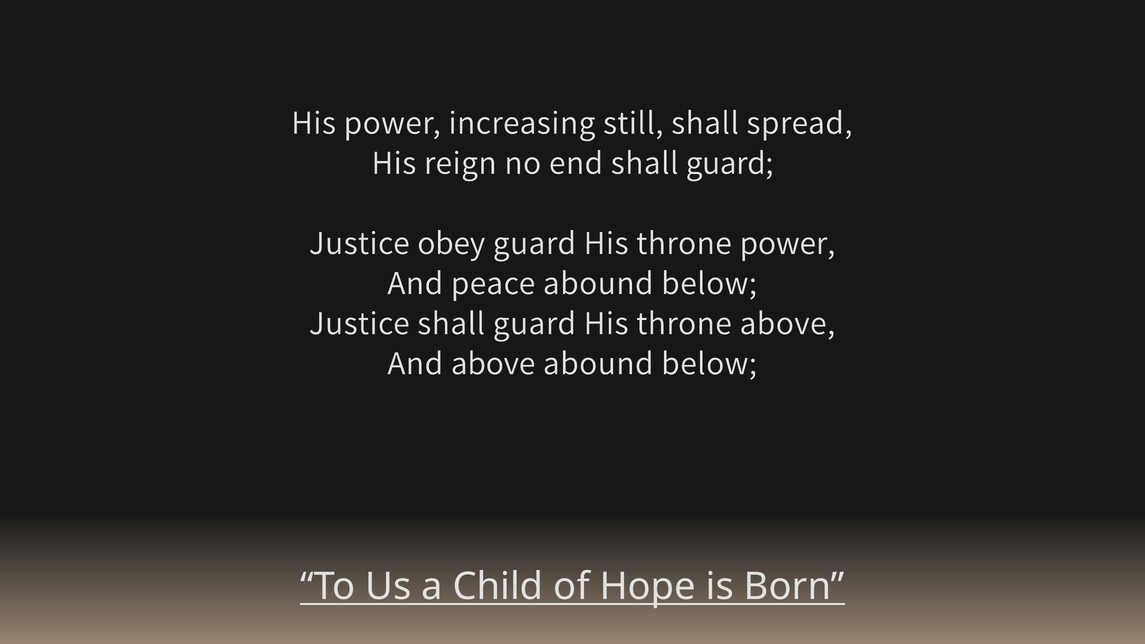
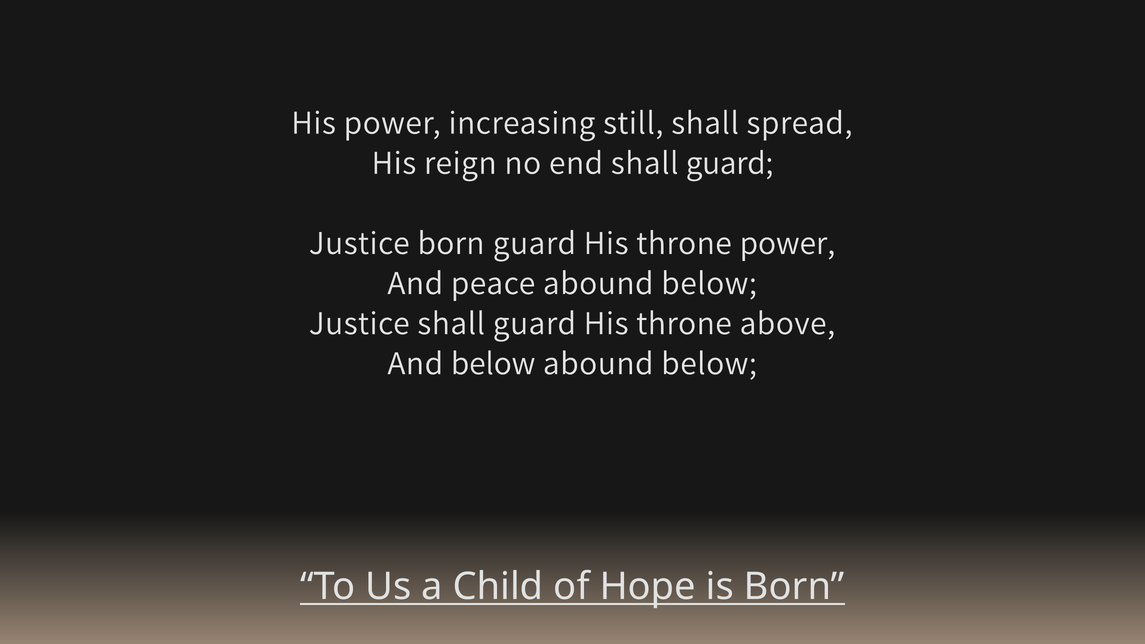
Justice obey: obey -> born (451, 243)
And above: above -> below (493, 363)
